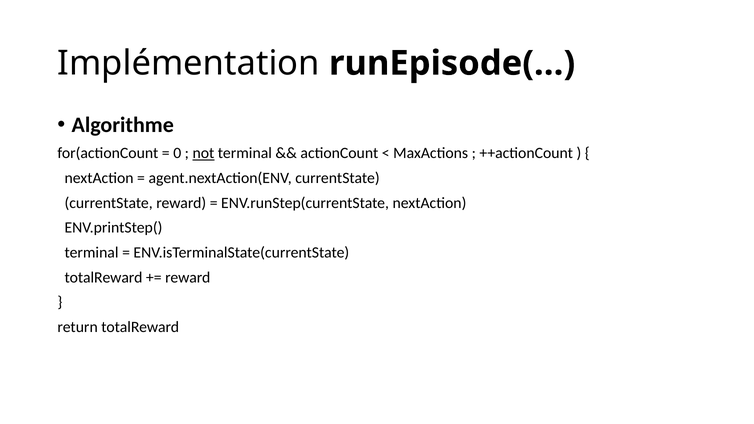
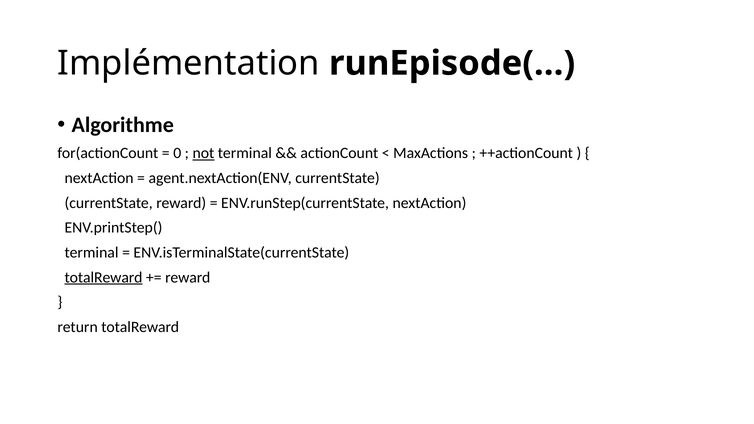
totalReward underline: none -> present (104, 277)
